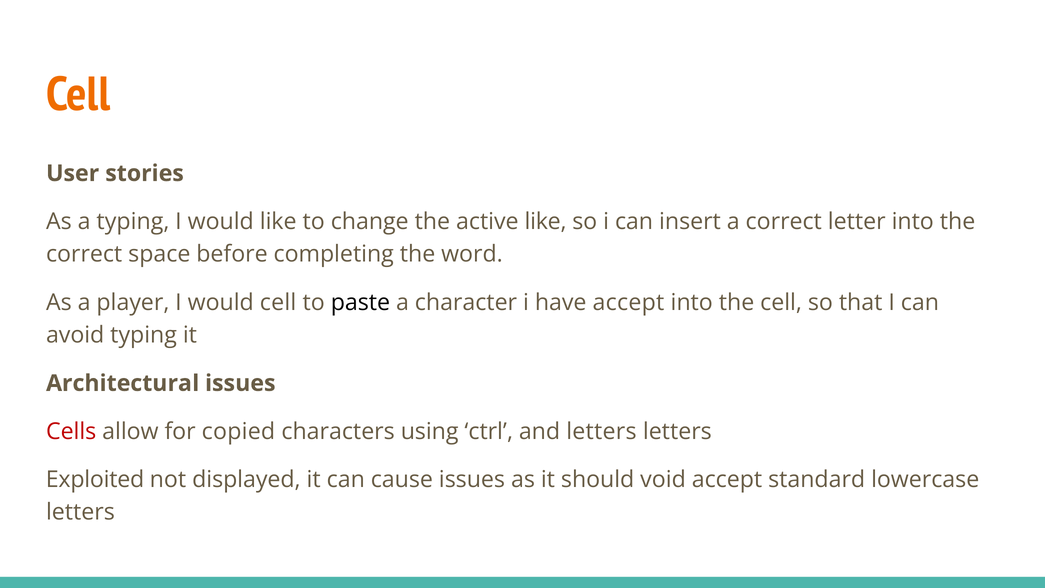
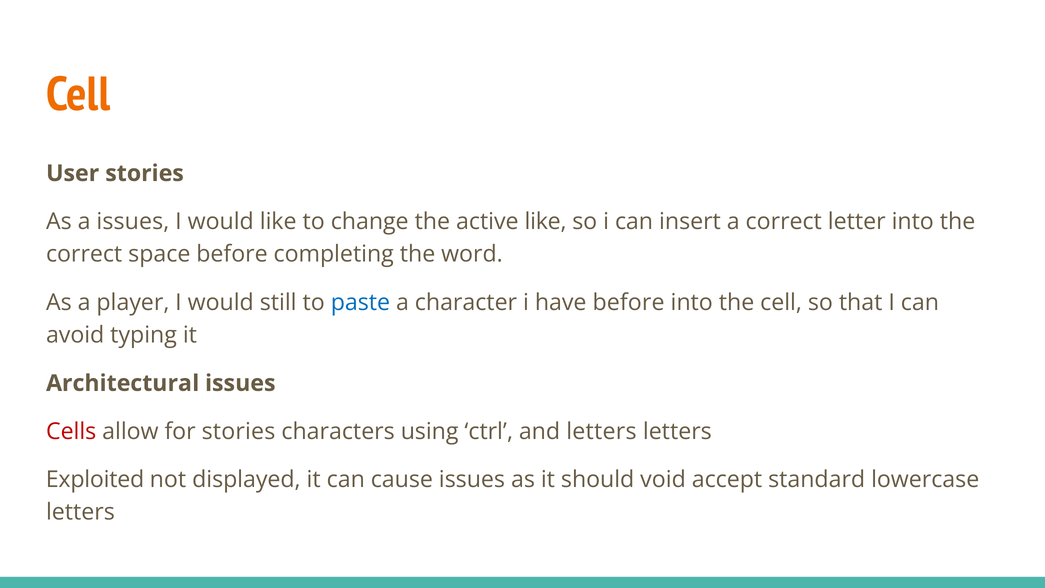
a typing: typing -> issues (133, 222)
would cell: cell -> still (278, 302)
paste colour: black -> blue (360, 302)
have accept: accept -> before (629, 302)
for copied: copied -> stories (238, 431)
